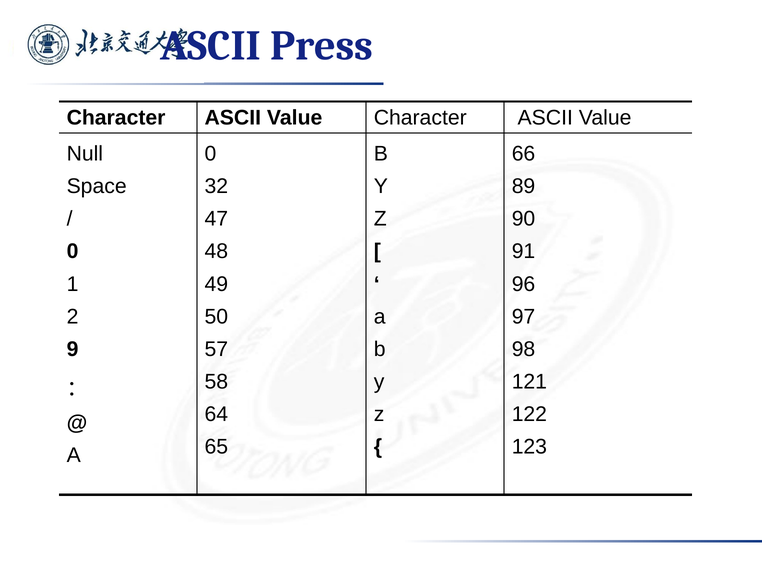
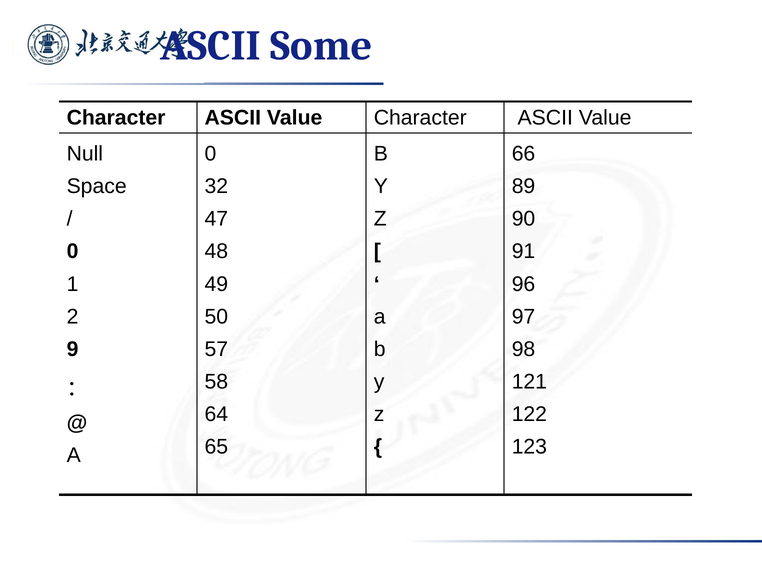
Press: Press -> Some (321, 46)
